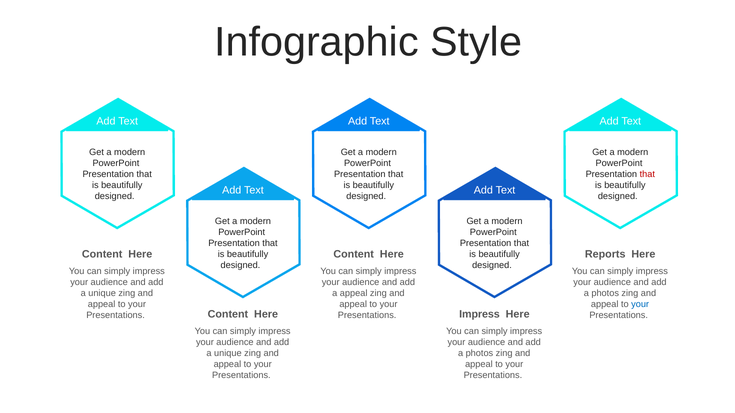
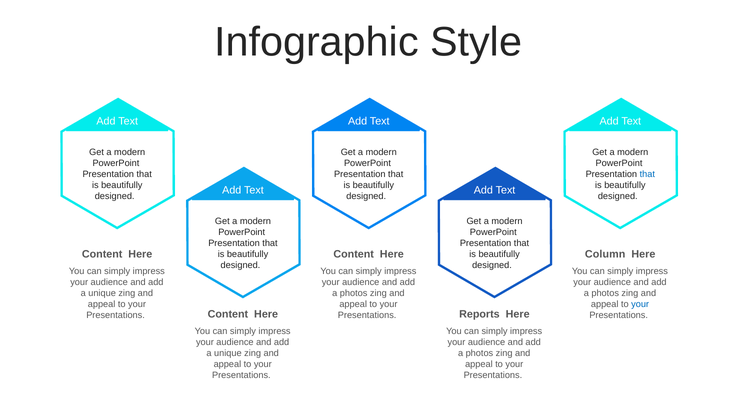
that colour: red -> blue (647, 175)
Reports: Reports -> Column (605, 255)
appeal: appeal -> photos (354, 294)
Impress: Impress -> Reports (479, 314)
